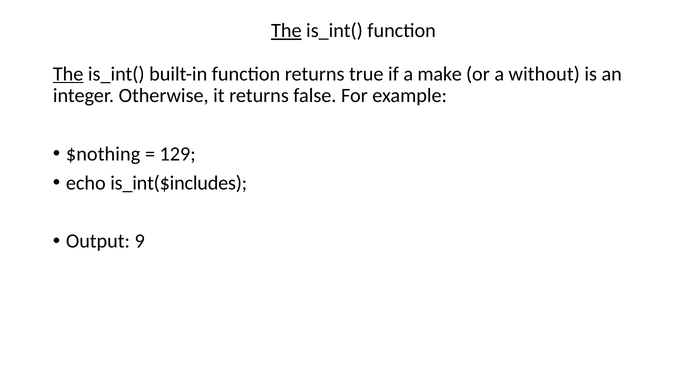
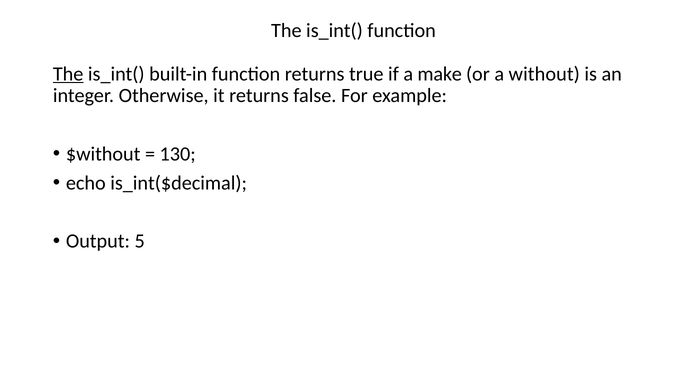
The underline: present -> none (286, 31)
$nothing: $nothing -> $without (103, 154)
129: 129 -> 130 (178, 154)
is_int($includes: is_int($includes -> is_int($decimal (179, 183)
9: 9 -> 5 (140, 241)
